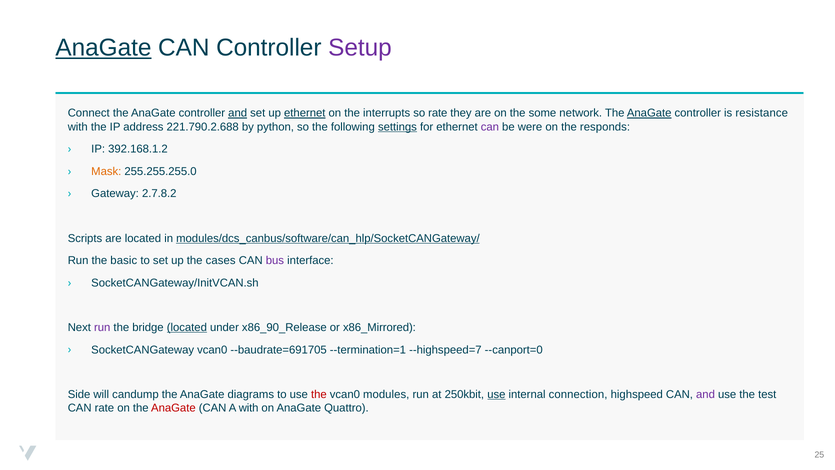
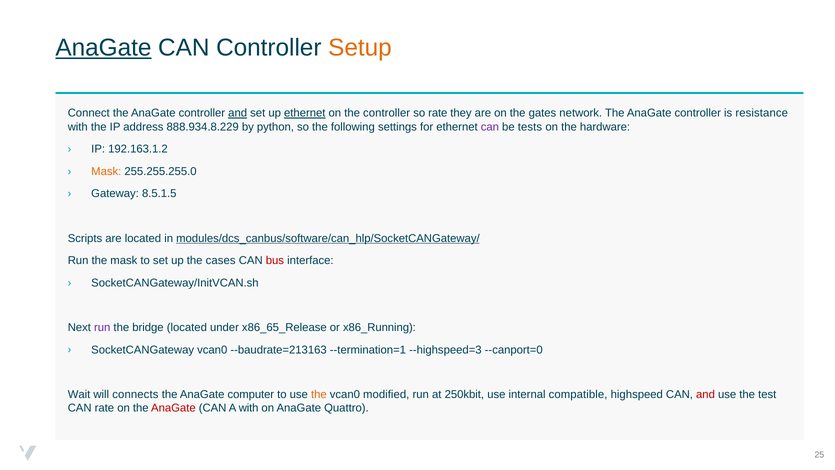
Setup colour: purple -> orange (360, 48)
the interrupts: interrupts -> controller (387, 113)
some: some -> gates (542, 113)
AnaGate underline: present -> none (649, 113)
221.790.2.688: 221.790.2.688 -> 888.934.8.229 (203, 127)
settings underline: present -> none (397, 127)
were: were -> tests (530, 127)
responds: responds -> hardware (605, 127)
392.168.1.2: 392.168.1.2 -> 192.163.1.2 (138, 149)
2.7.8.2: 2.7.8.2 -> 8.5.1.5 (159, 194)
the basic: basic -> mask (124, 260)
bus colour: purple -> red (275, 260)
located underline: present -> none (187, 327)
x86_90_Release: x86_90_Release -> x86_65_Release (284, 327)
x86_Mirrored: x86_Mirrored -> x86_Running (379, 327)
--baudrate=691705: --baudrate=691705 -> --baudrate=213163 (279, 350)
--highspeed=7: --highspeed=7 -> --highspeed=3 (445, 350)
Side: Side -> Wait (79, 394)
candump: candump -> connects (135, 394)
diagrams: diagrams -> computer (251, 394)
the colour: red -> orange (319, 394)
modules: modules -> modified (386, 394)
use underline: present -> none (496, 394)
connection: connection -> compatible (578, 394)
and colour: purple -> red (706, 394)
